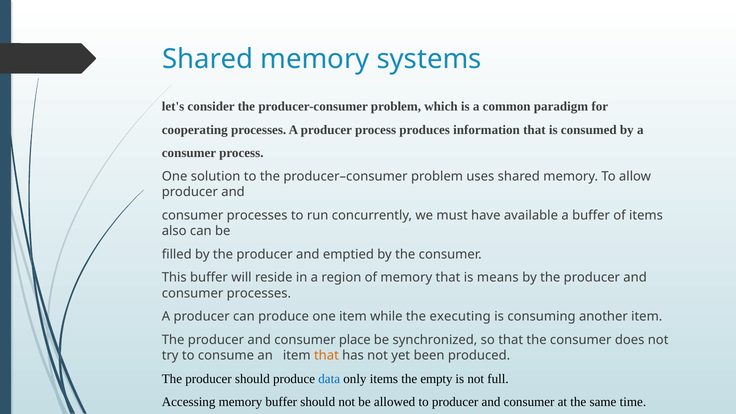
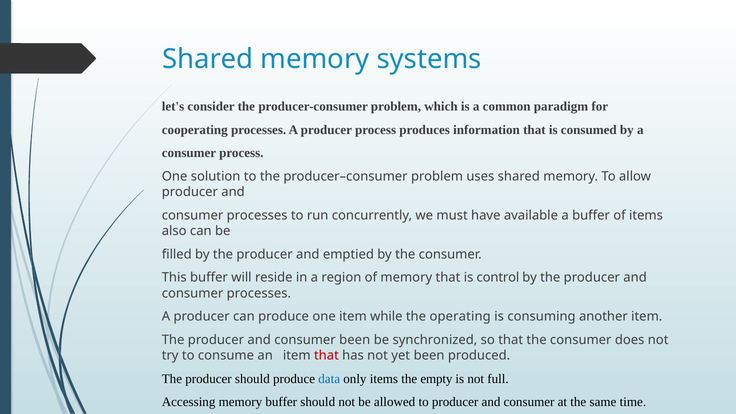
means: means -> control (498, 278)
executing: executing -> operating (460, 317)
consumer place: place -> been (355, 340)
that colour: orange -> red (326, 356)
